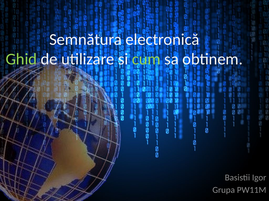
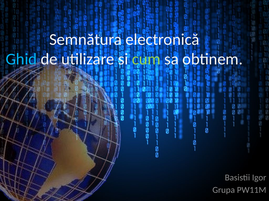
Ghid colour: light green -> light blue (21, 59)
